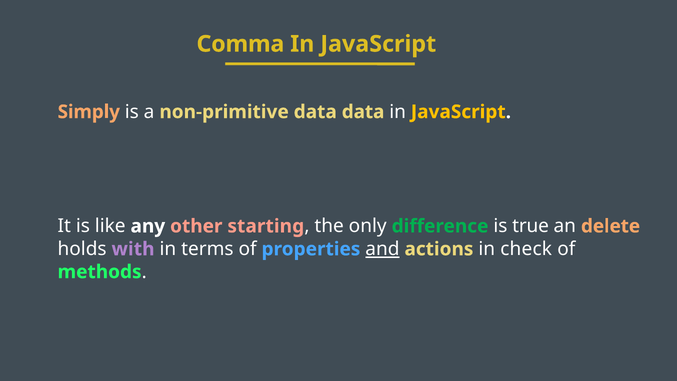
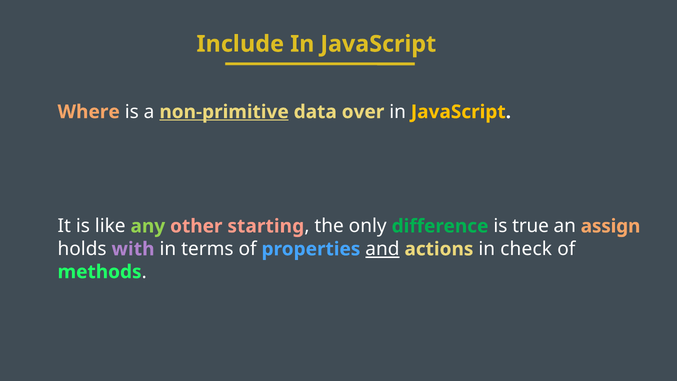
Comma: Comma -> Include (240, 44)
Simply: Simply -> Where (89, 112)
non-primitive underline: none -> present (224, 112)
data data: data -> over (363, 112)
any colour: white -> light green (148, 226)
delete: delete -> assign (611, 226)
